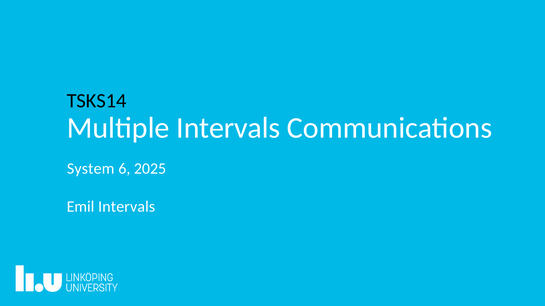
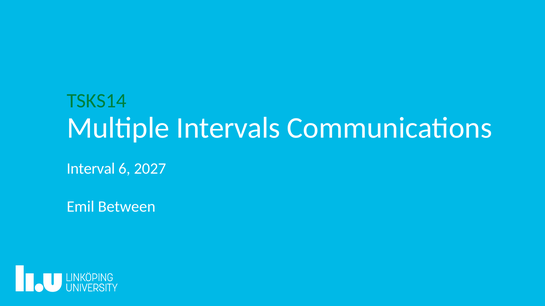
TSKS14 colour: black -> green (97, 101)
System: System -> Interval (91, 169)
2025: 2025 -> 2027 (150, 169)
Emil Intervals: Intervals -> Between (127, 207)
